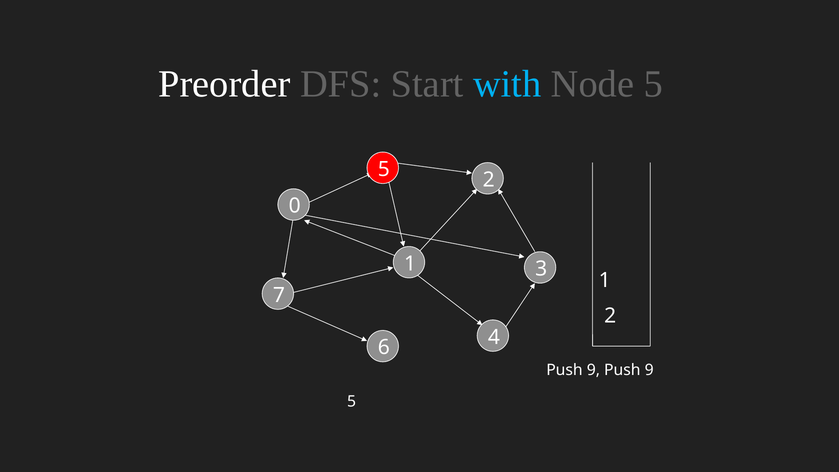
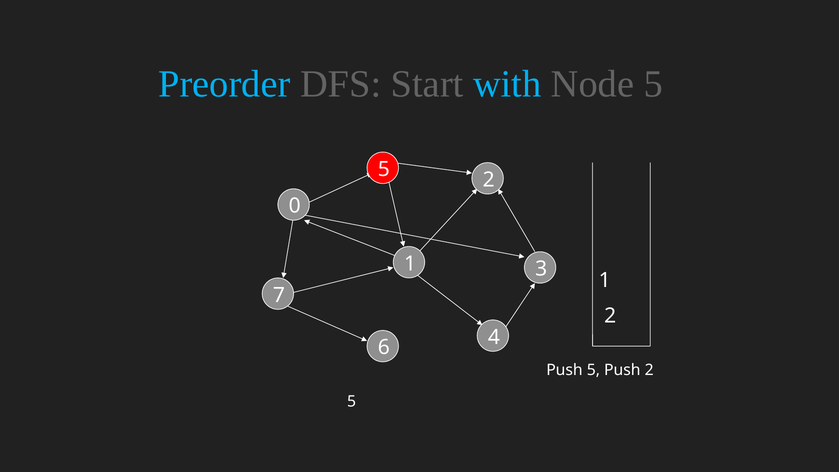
Preorder colour: white -> light blue (224, 84)
9: 9 -> 5 (593, 370)
9: 9 -> 2 (649, 370)
